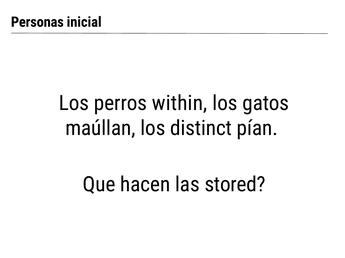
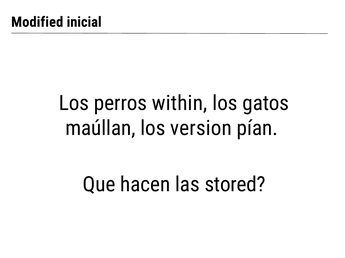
Personas: Personas -> Modified (37, 22)
distinct: distinct -> version (201, 129)
